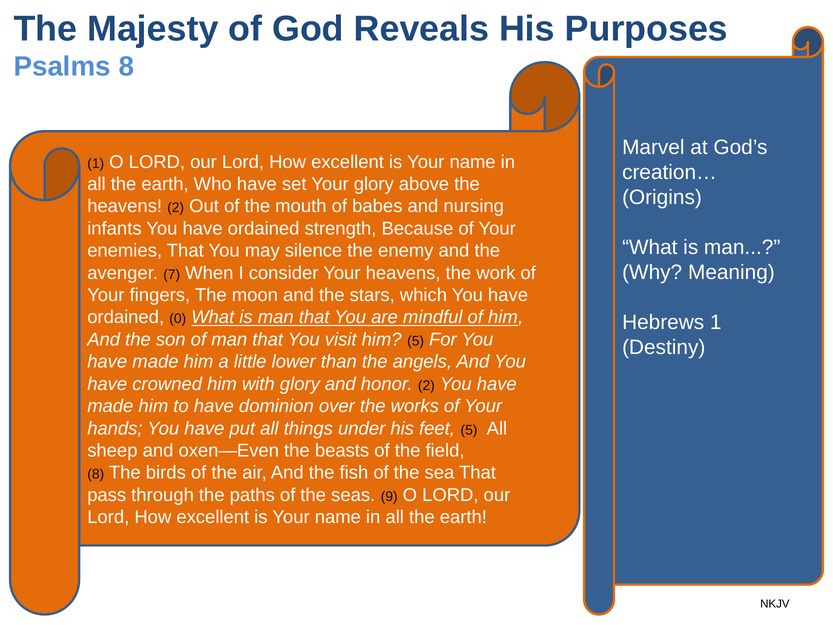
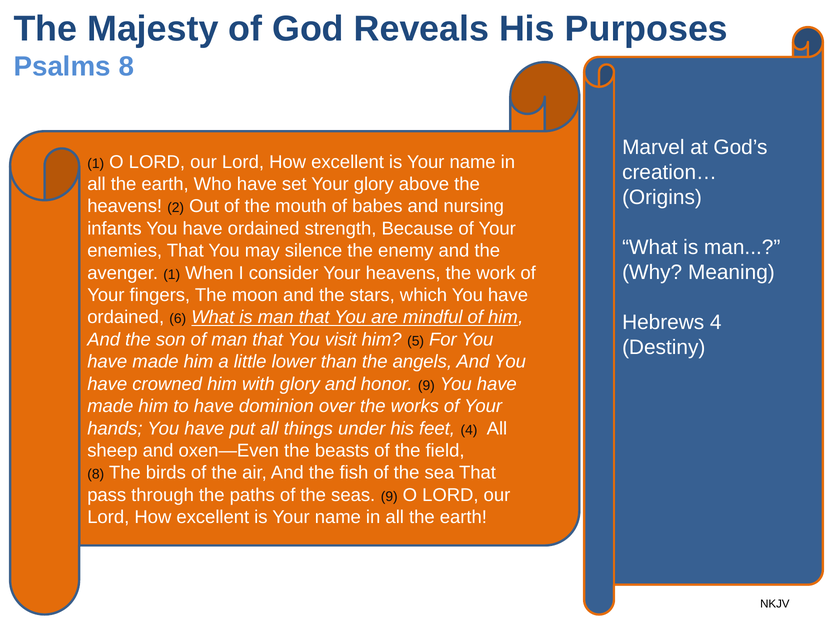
avenger 7: 7 -> 1 (172, 274)
0: 0 -> 6 (178, 319)
Hebrews 1: 1 -> 4 (716, 322)
honor 2: 2 -> 9 (426, 385)
feet 5: 5 -> 4 (469, 430)
